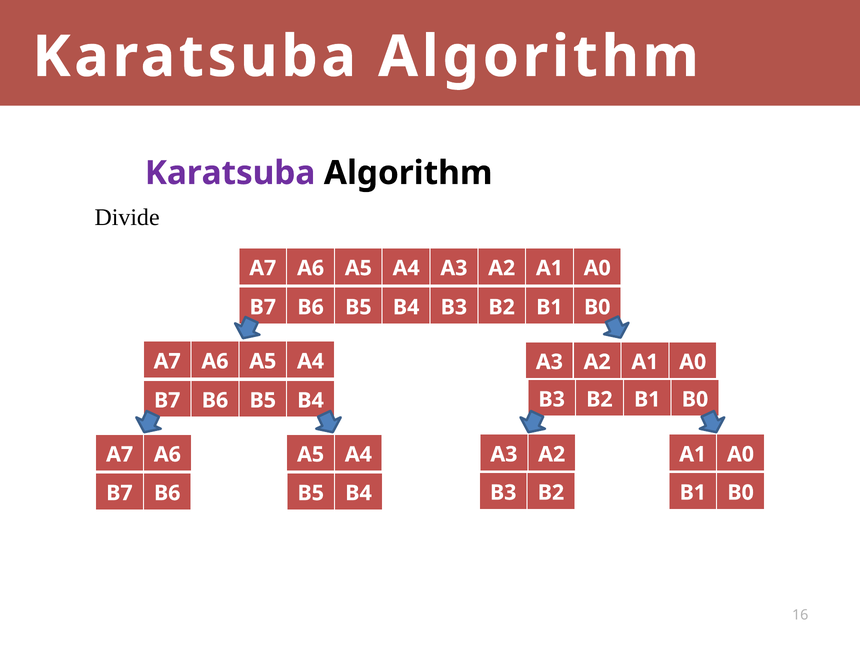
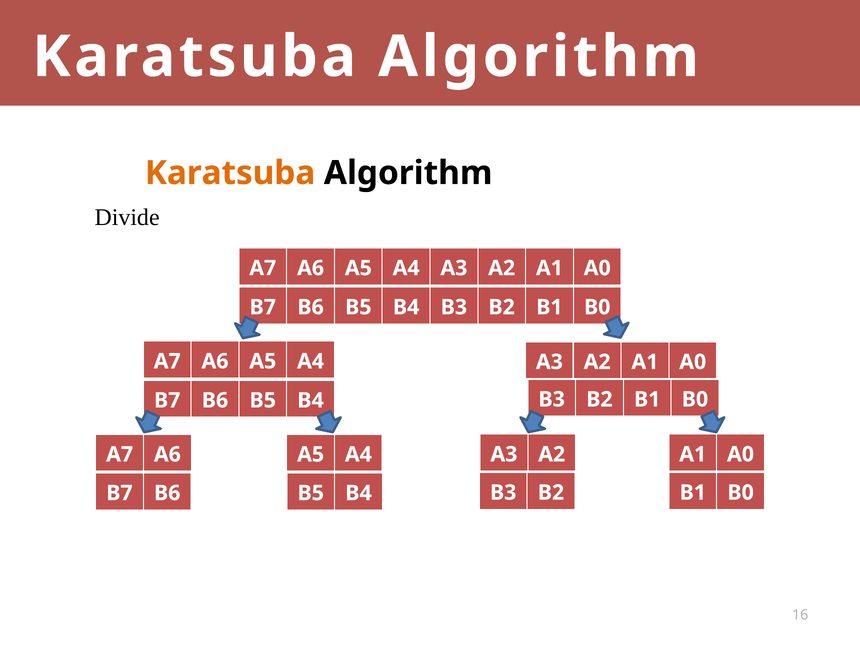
Karatsuba colour: purple -> orange (230, 173)
